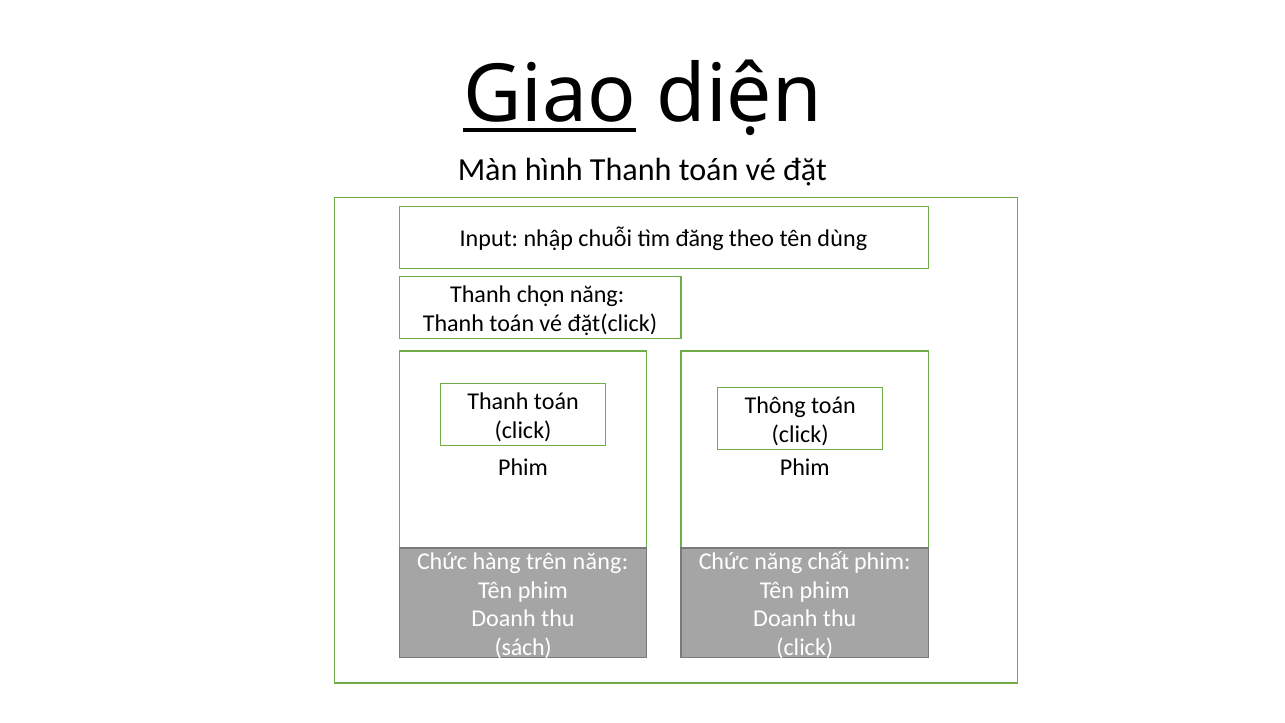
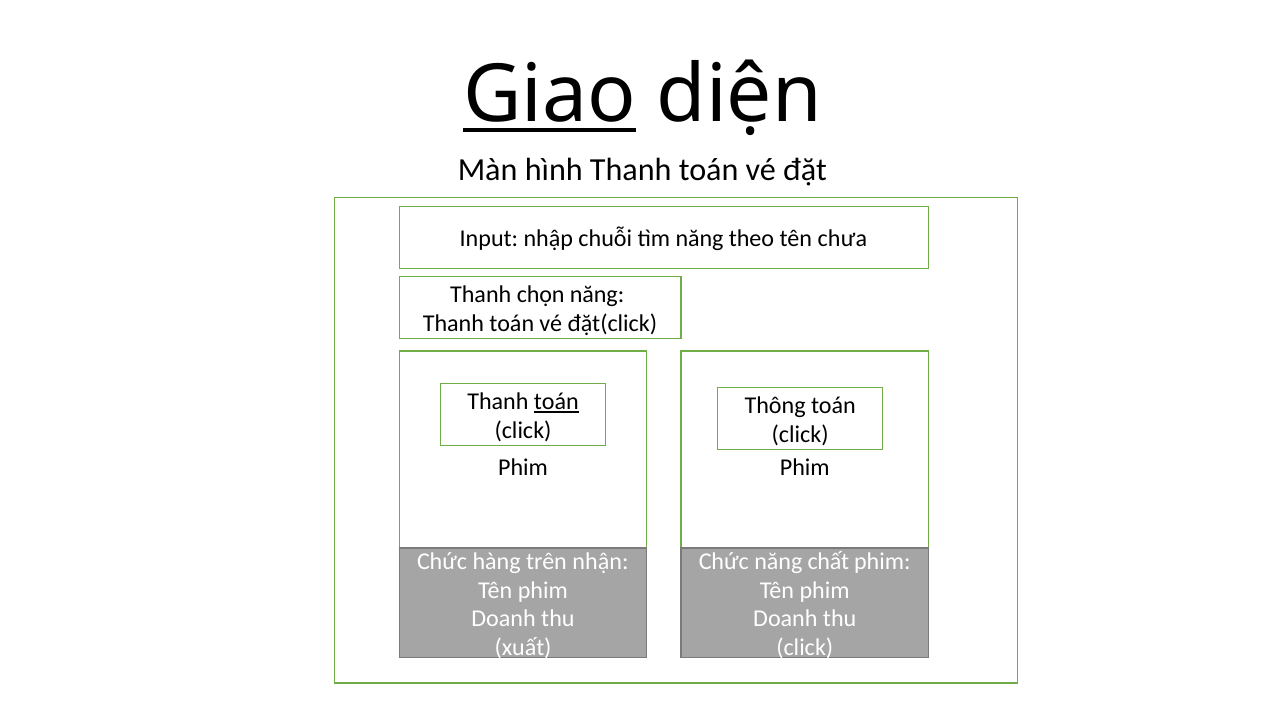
tìm đăng: đăng -> năng (700, 239)
dùng: dùng -> chưa (842, 239)
toán underline: none -> present (556, 402)
trên năng: năng -> nhận (600, 561)
sách: sách -> xuất (523, 648)
